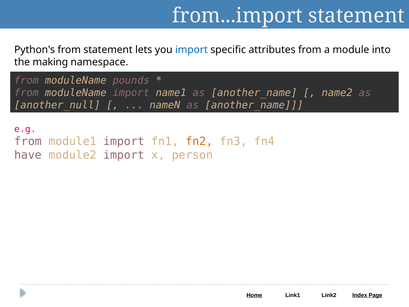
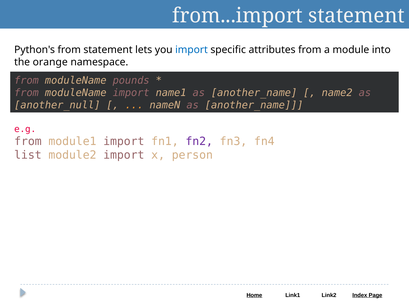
making: making -> orange (50, 62)
fn2 colour: orange -> purple (199, 141)
have: have -> list (28, 155)
